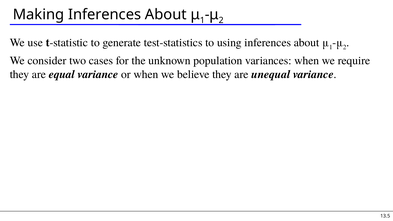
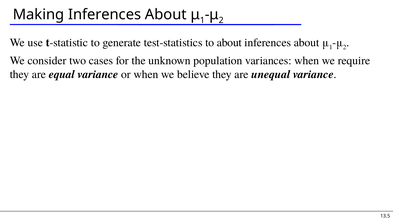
to using: using -> about (229, 43)
